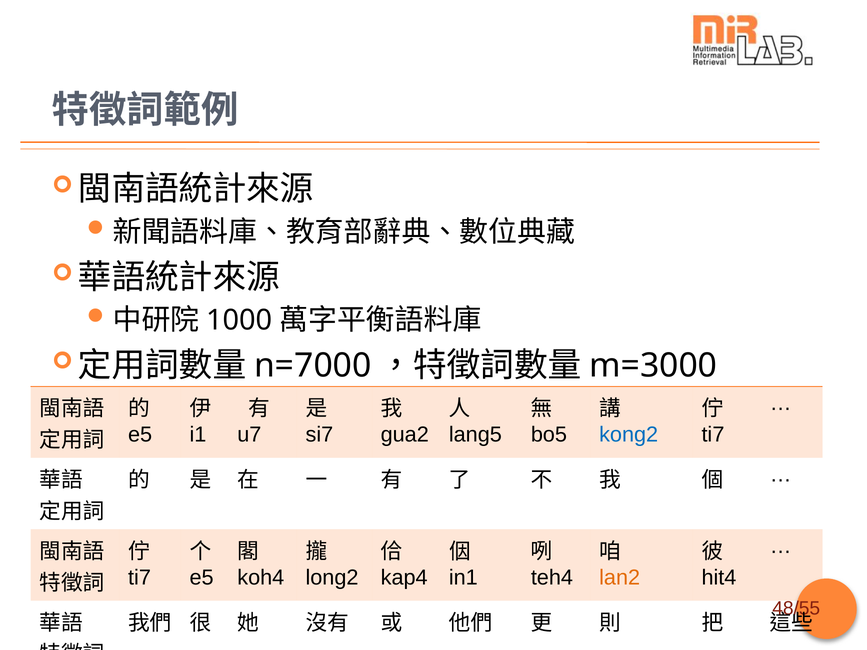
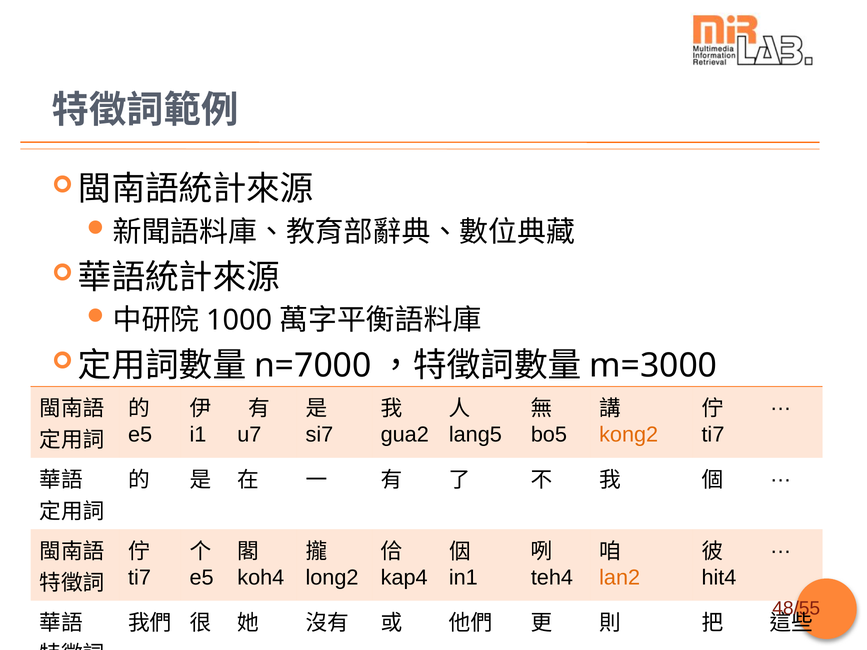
kong2 colour: blue -> orange (629, 435)
